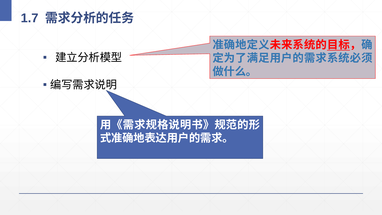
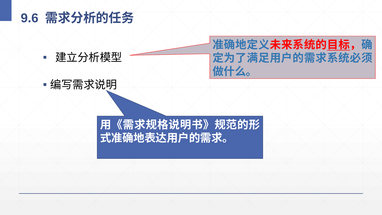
1.7: 1.7 -> 9.6 (30, 18)
